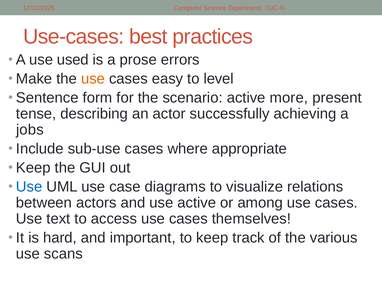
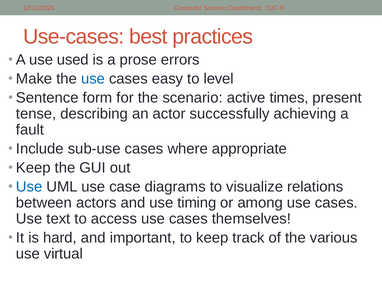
use colour: orange -> blue (93, 79)
more: more -> times (289, 98)
jobs: jobs -> fault (30, 130)
use active: active -> timing (197, 203)
scans: scans -> virtual (63, 254)
